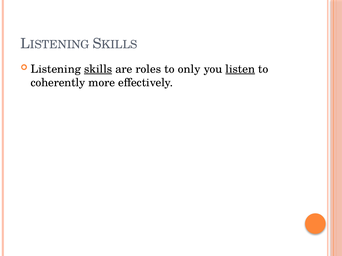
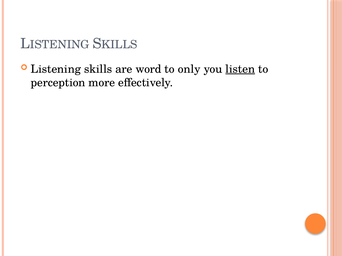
skills underline: present -> none (98, 69)
roles: roles -> word (148, 69)
coherently: coherently -> perception (58, 83)
